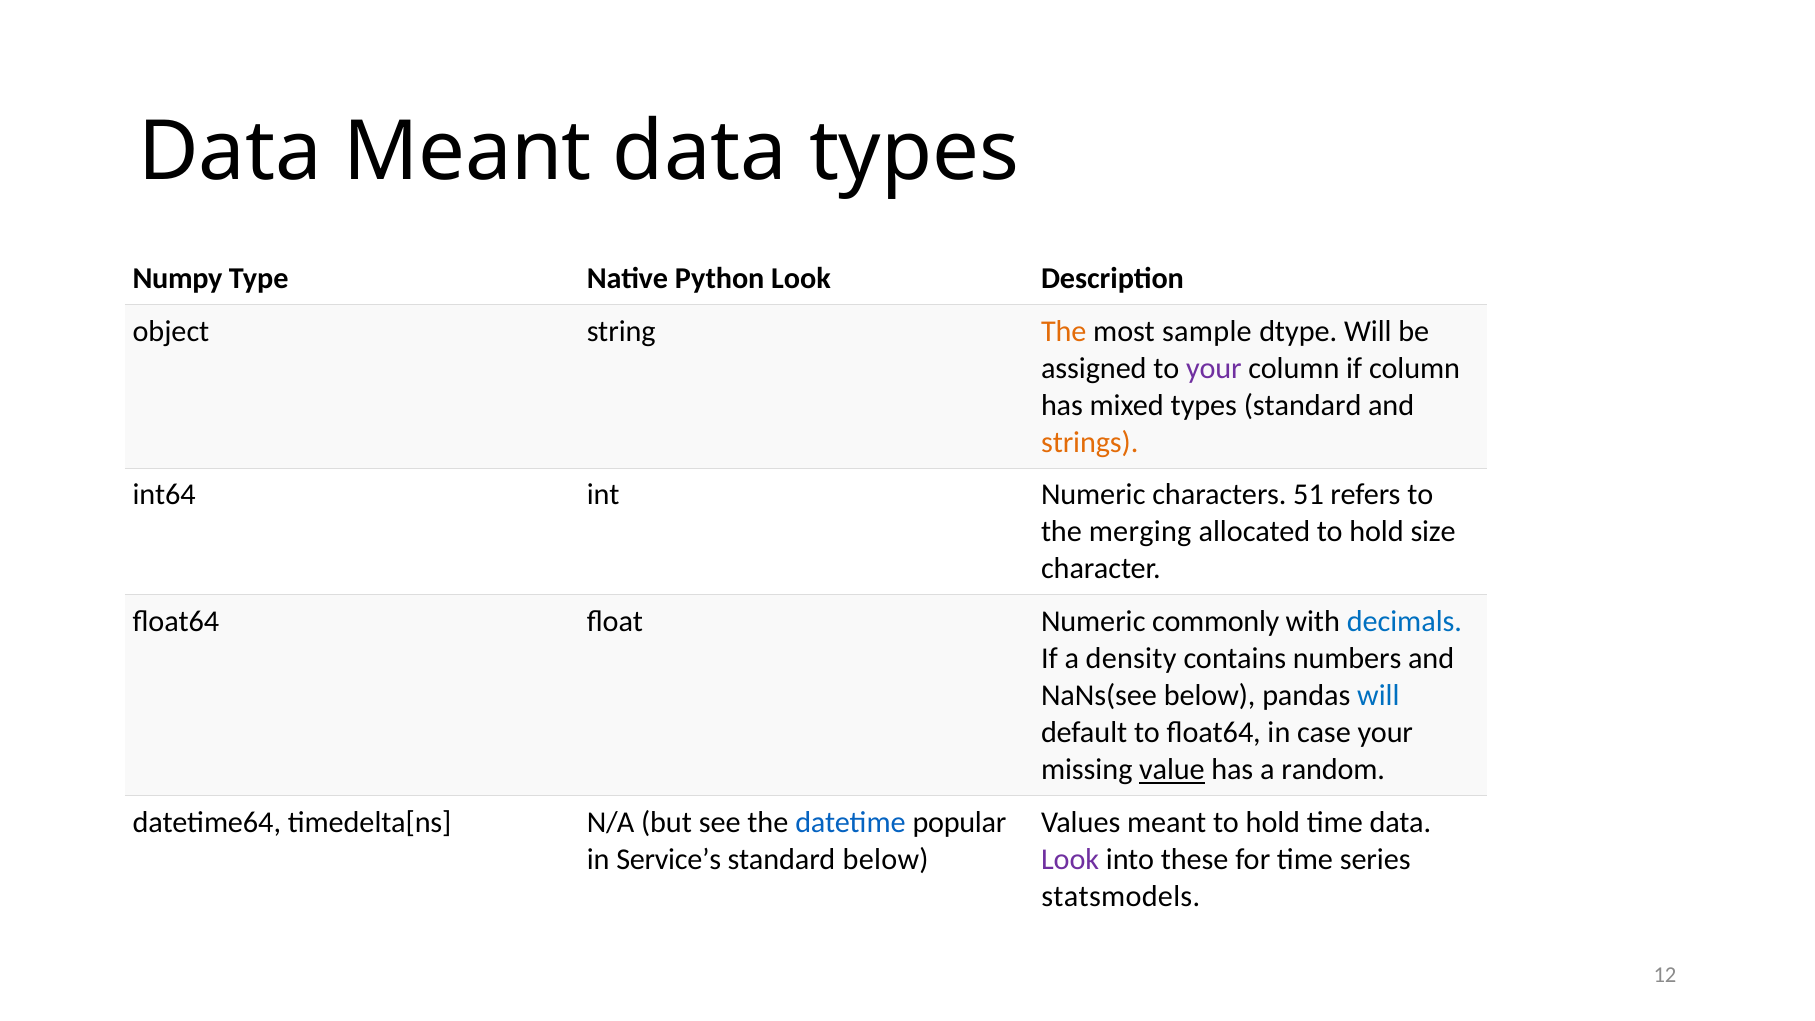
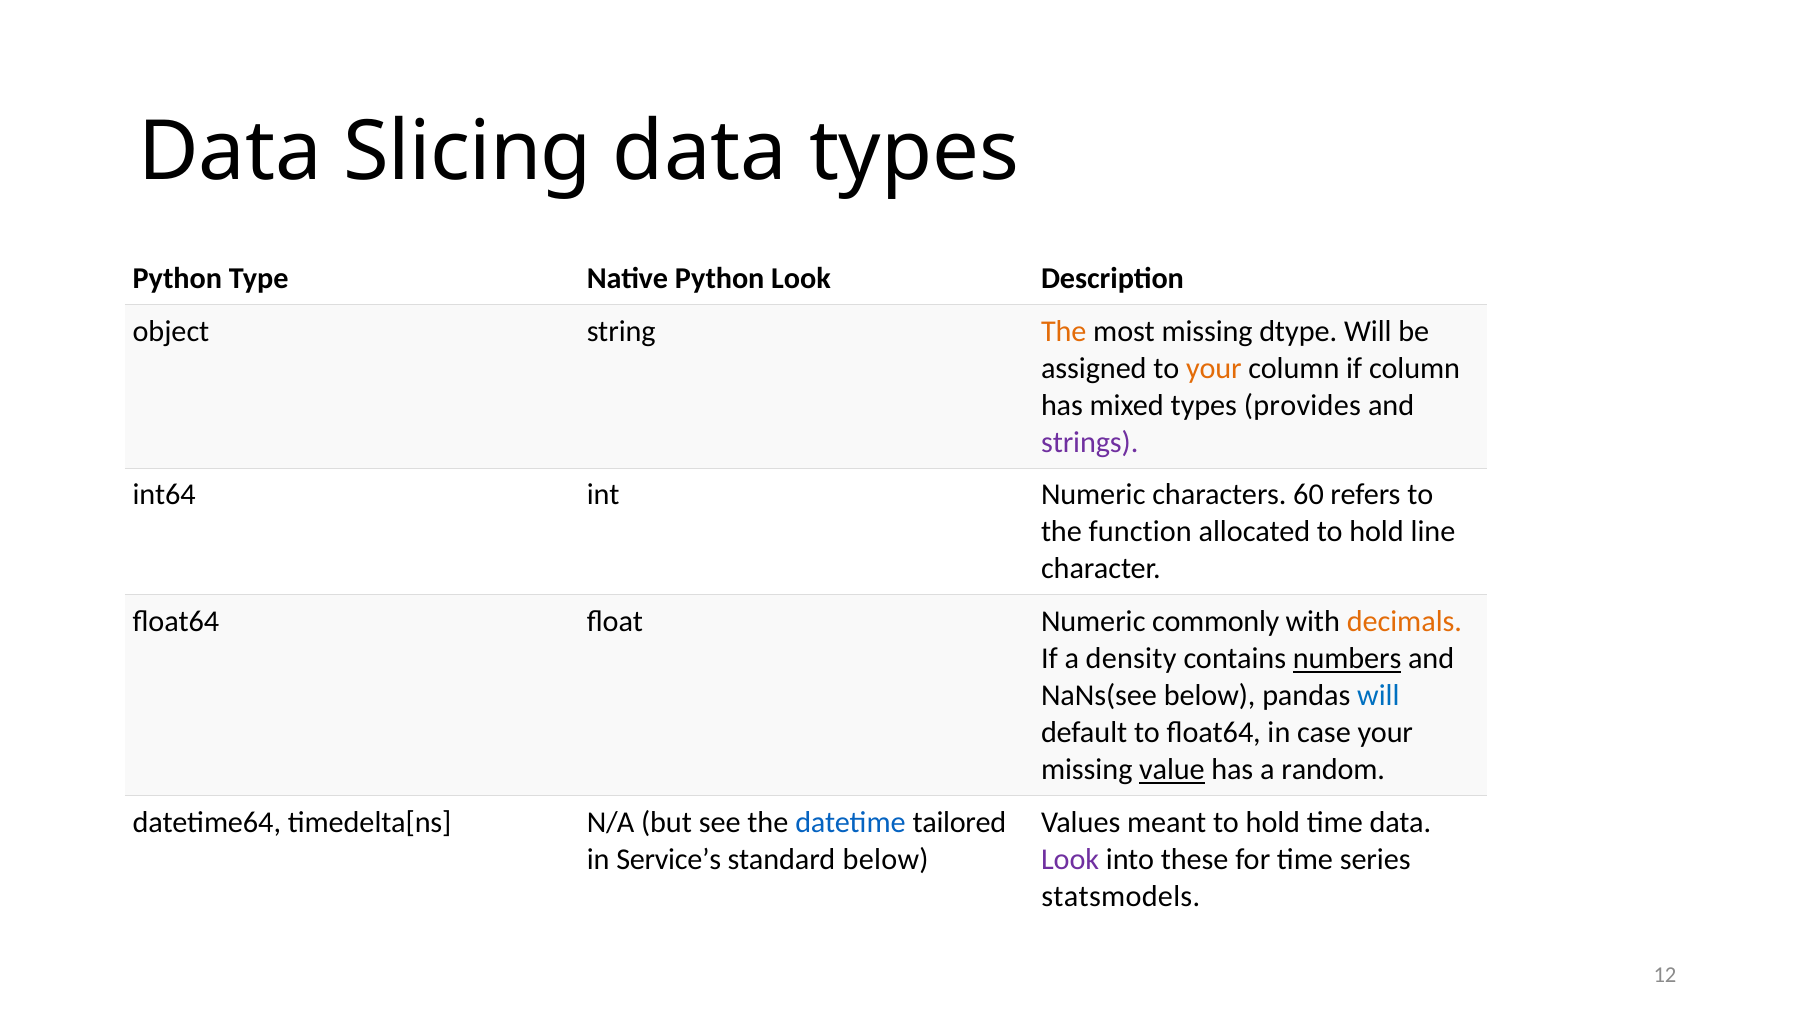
Data Meant: Meant -> Slicing (468, 152)
Numpy: Numpy -> Python (177, 278)
most sample: sample -> missing (1207, 331)
your colour: purple -> orange (1214, 368)
types standard: standard -> provides (1302, 405)
strings colour: orange -> purple (1090, 442)
51: 51 -> 60 (1308, 495)
merging: merging -> function (1140, 532)
size: size -> line (1433, 532)
decimals colour: blue -> orange (1404, 622)
numbers underline: none -> present (1347, 659)
popular: popular -> tailored (959, 822)
